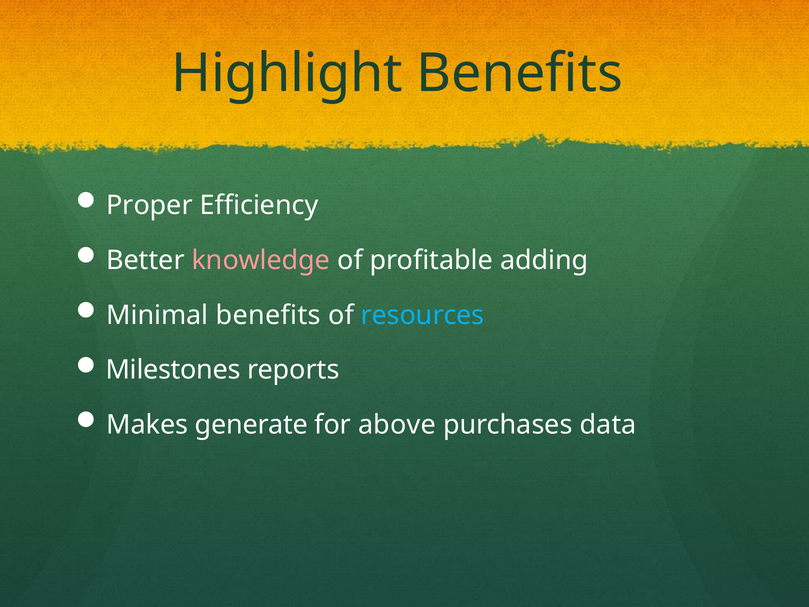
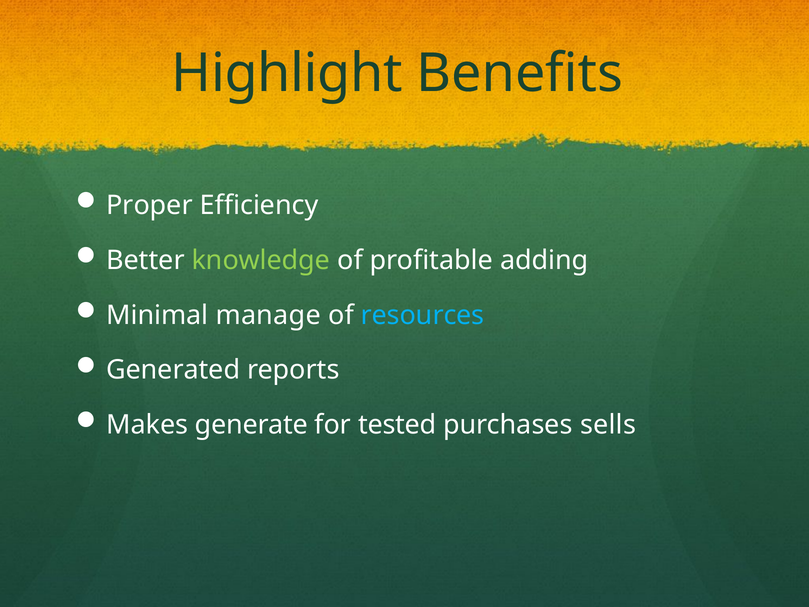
knowledge colour: pink -> light green (261, 260)
Minimal benefits: benefits -> manage (268, 315)
Milestones: Milestones -> Generated (173, 370)
above: above -> tested (397, 425)
data: data -> sells (608, 425)
